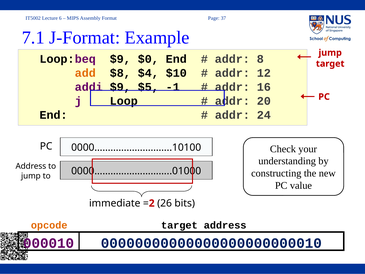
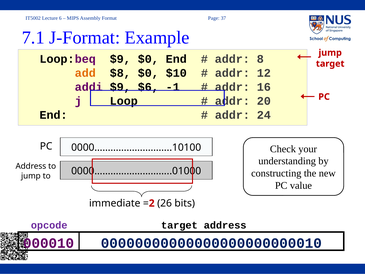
$8 $4: $4 -> $0 (148, 73)
$5: $5 -> $6 (148, 87)
opcode colour: orange -> purple (49, 225)
